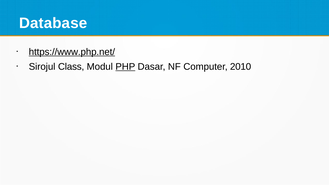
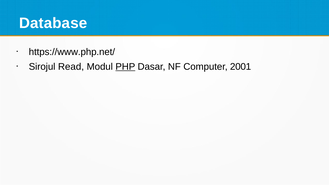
https://www.php.net/ underline: present -> none (72, 52)
Class: Class -> Read (71, 67)
2010: 2010 -> 2001 (241, 67)
